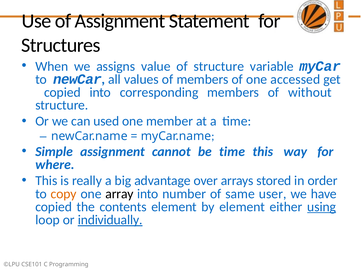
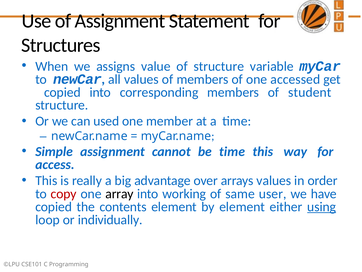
without: without -> student (310, 92)
where: where -> access (55, 164)
arrays stored: stored -> values (274, 180)
copy colour: orange -> red (64, 193)
number: number -> working (184, 193)
individually underline: present -> none (110, 219)
